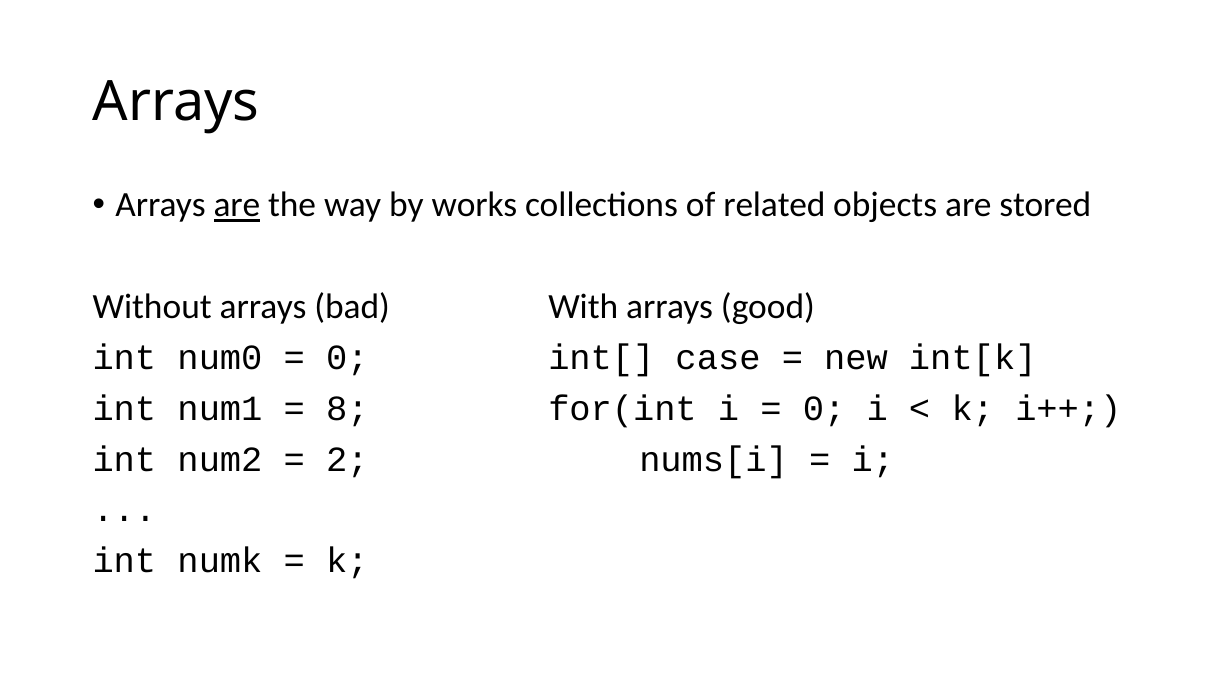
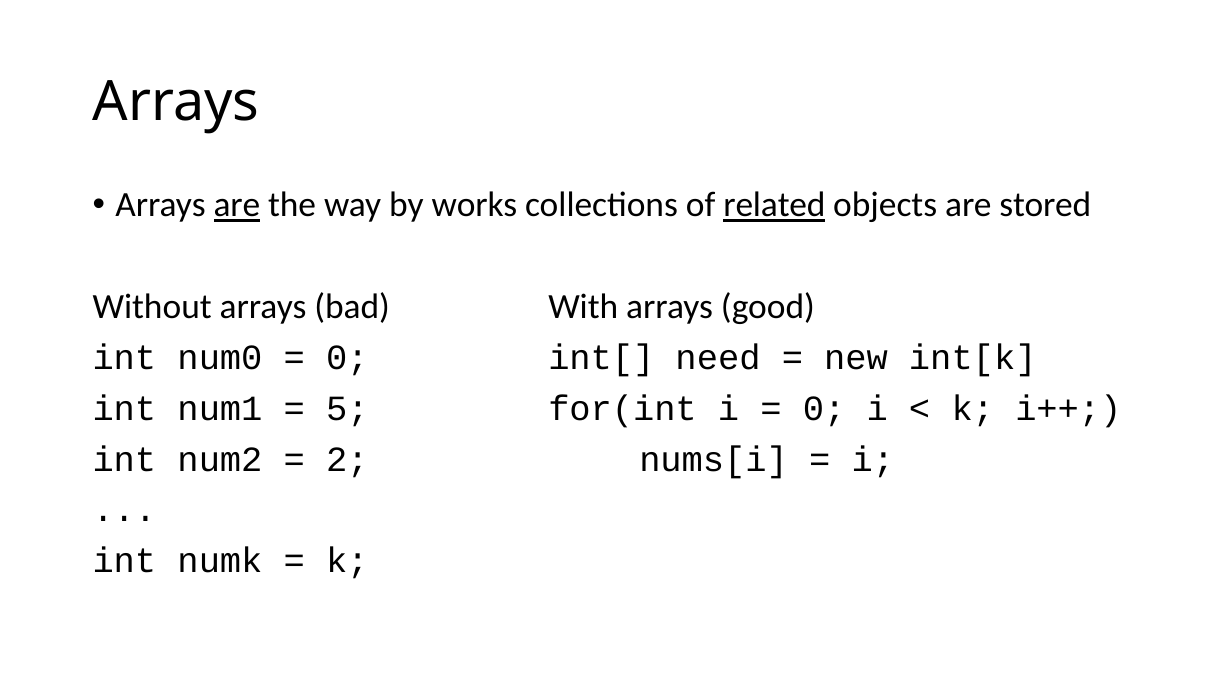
related underline: none -> present (774, 205)
case: case -> need (718, 358)
8: 8 -> 5 (347, 409)
